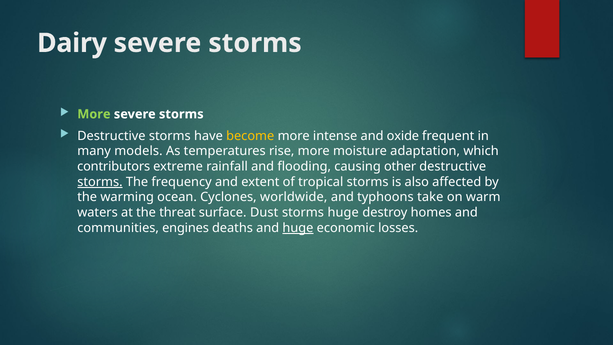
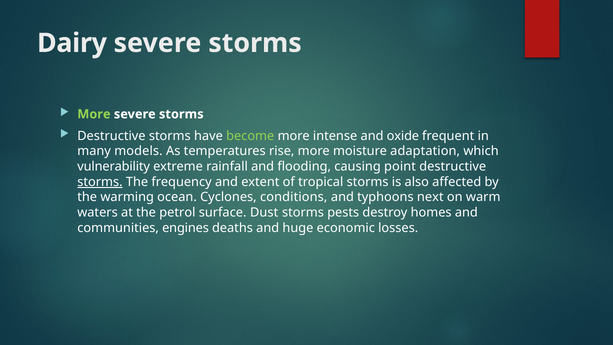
become colour: yellow -> light green (250, 136)
contributors: contributors -> vulnerability (114, 166)
other: other -> point (400, 166)
worldwide: worldwide -> conditions (294, 197)
take: take -> next (430, 197)
threat: threat -> petrol (177, 212)
storms huge: huge -> pests (343, 212)
huge underline: present -> none (298, 228)
